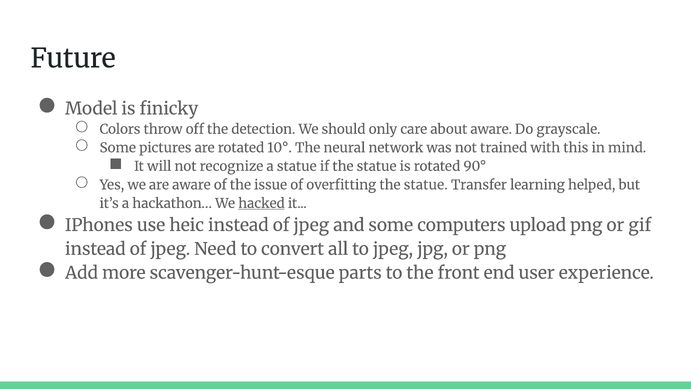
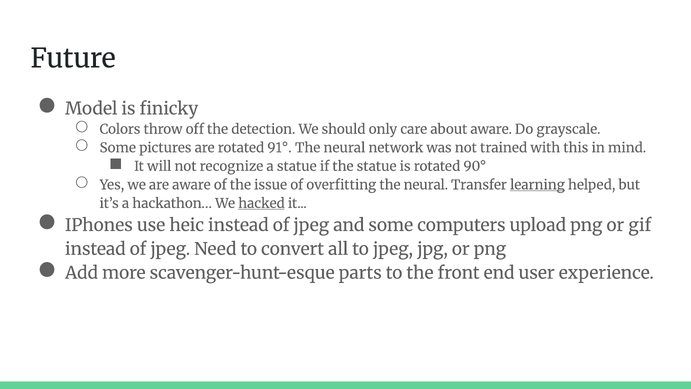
10°: 10° -> 91° (280, 148)
overfitting the statue: statue -> neural (426, 185)
learning underline: none -> present (538, 185)
